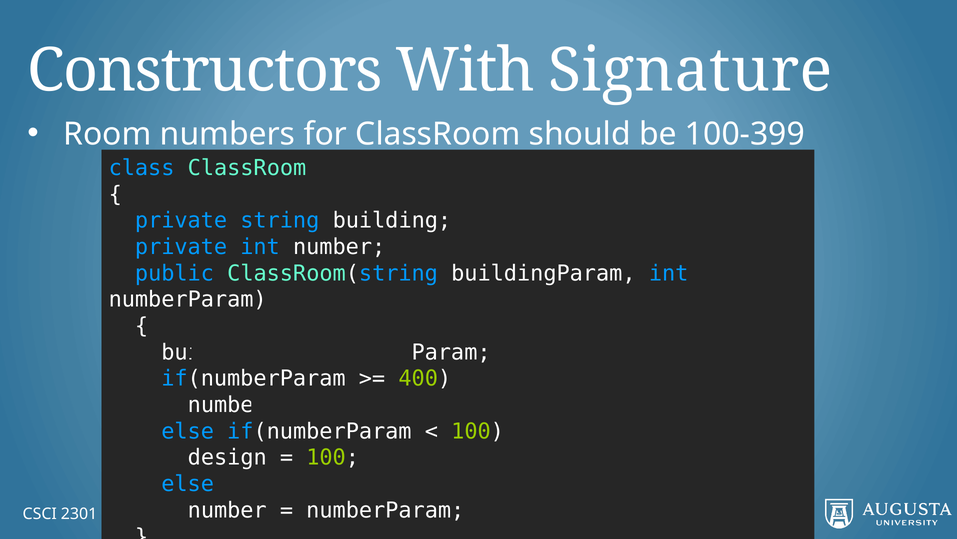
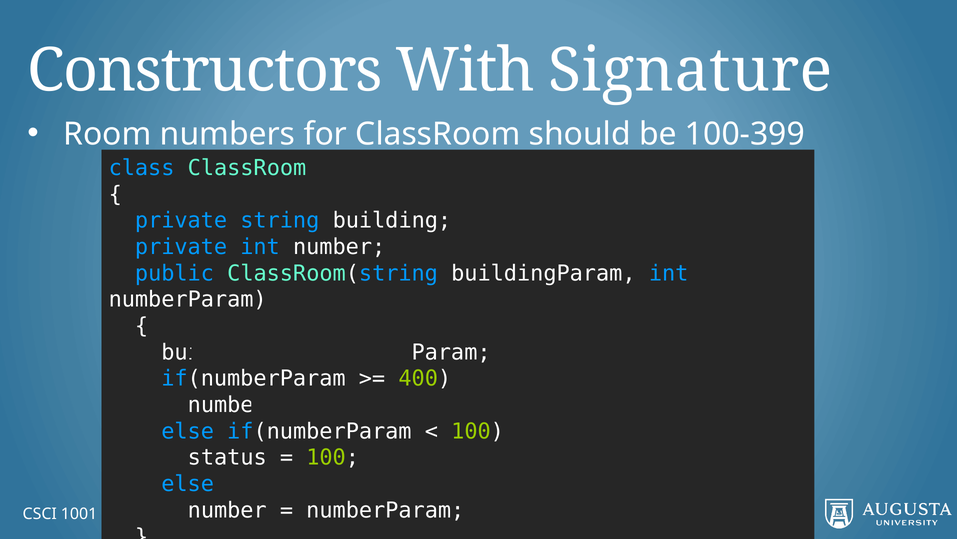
design: design -> status (227, 457)
2301: 2301 -> 1001 (79, 513)
